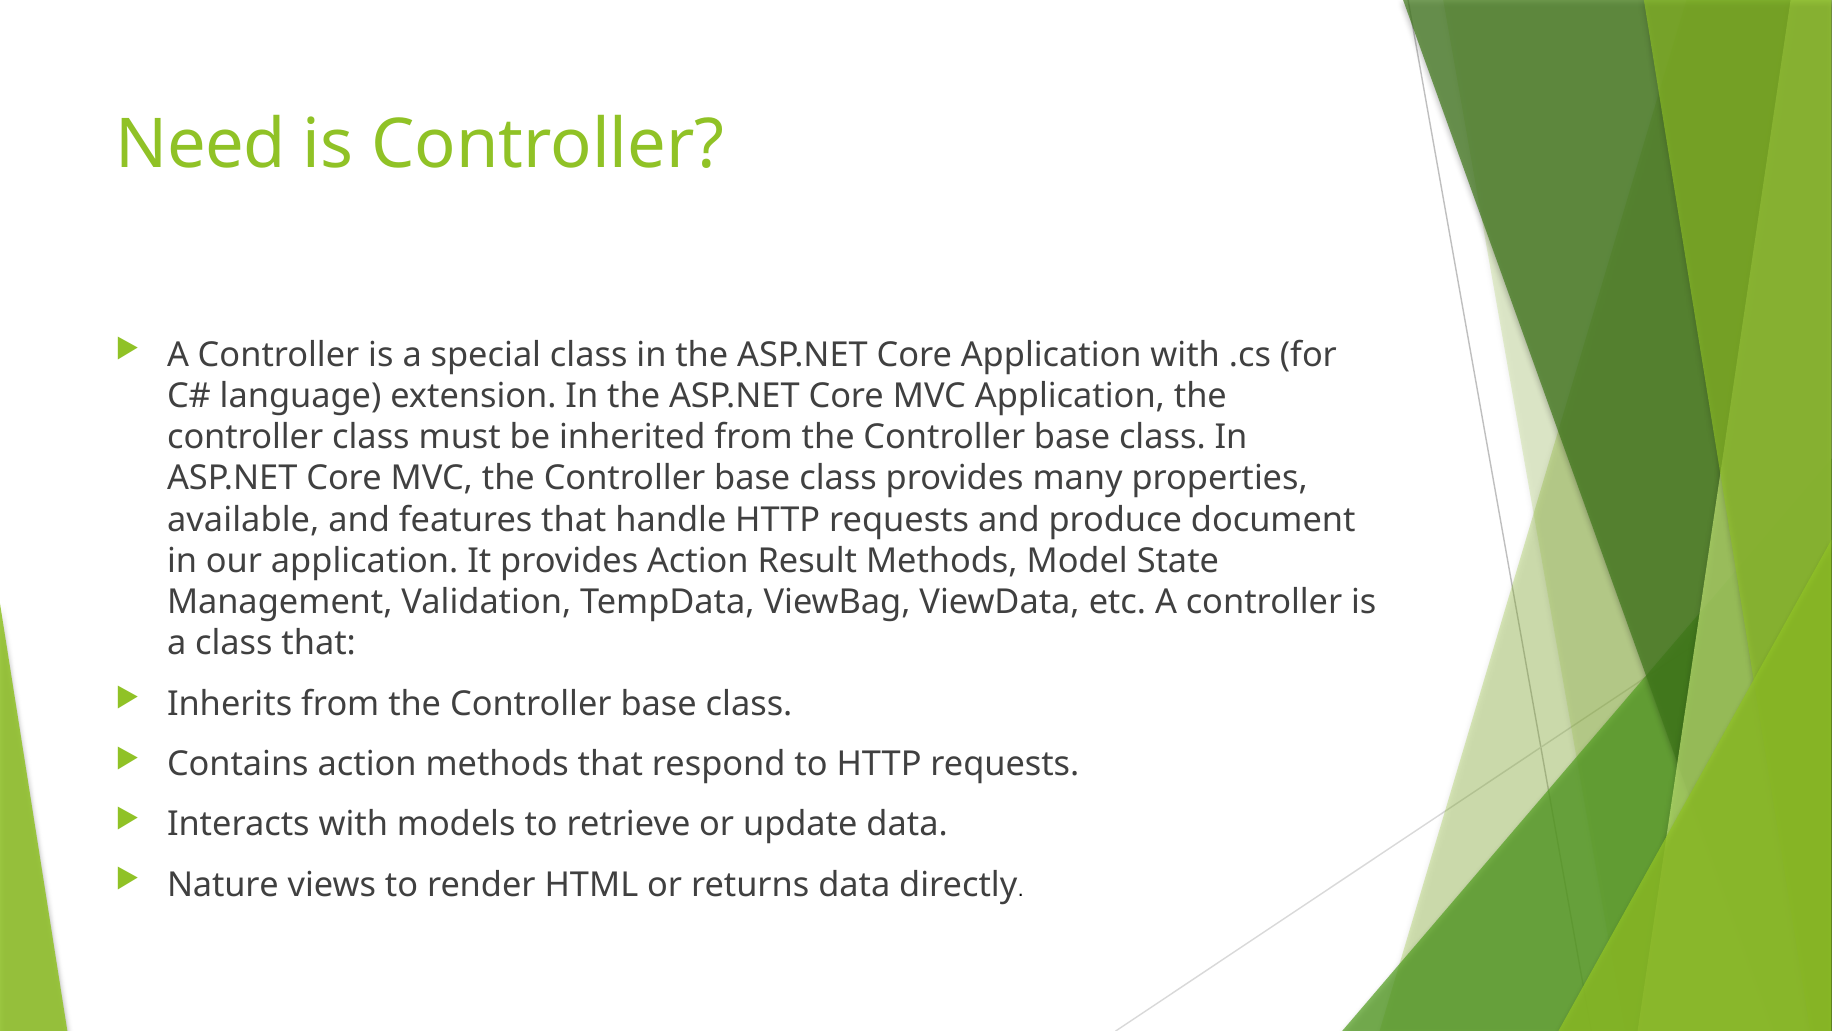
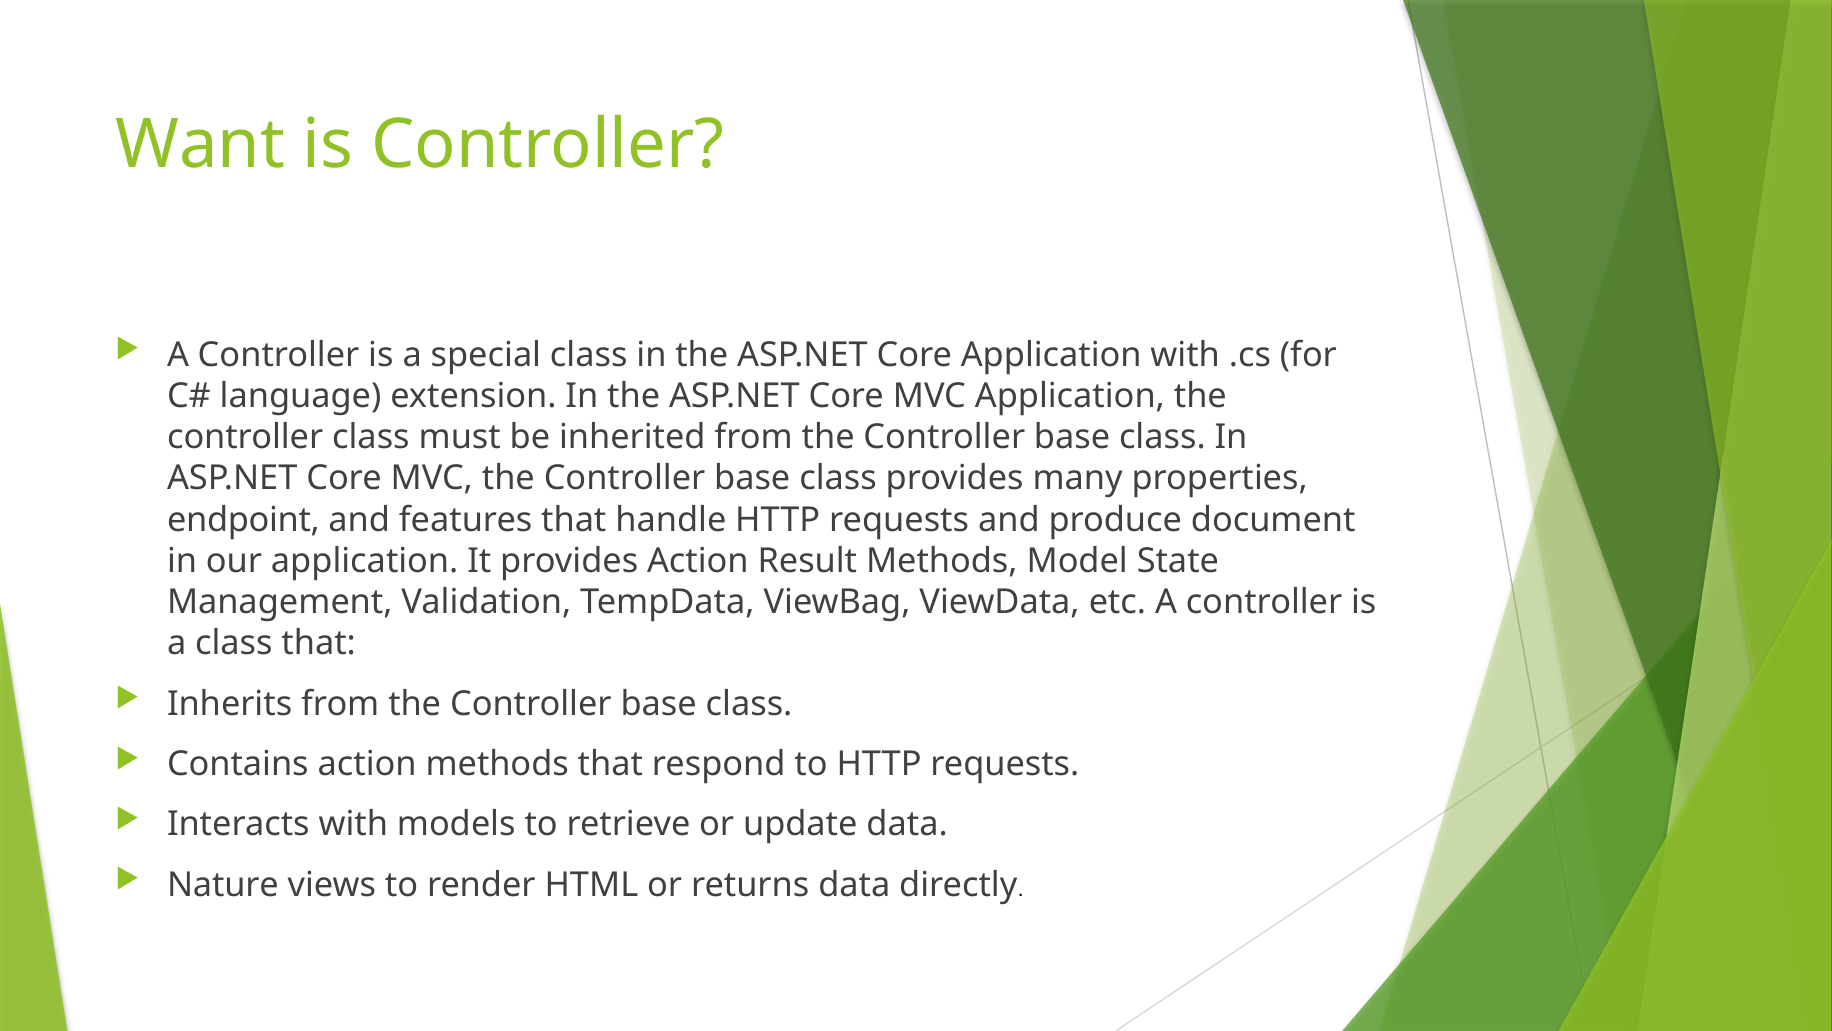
Need: Need -> Want (200, 144)
available: available -> endpoint (243, 519)
